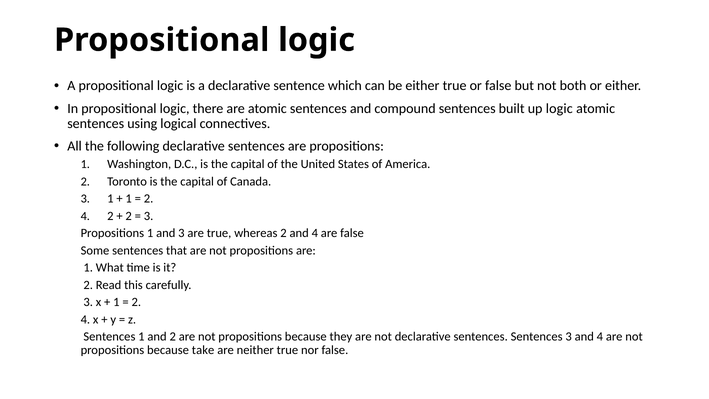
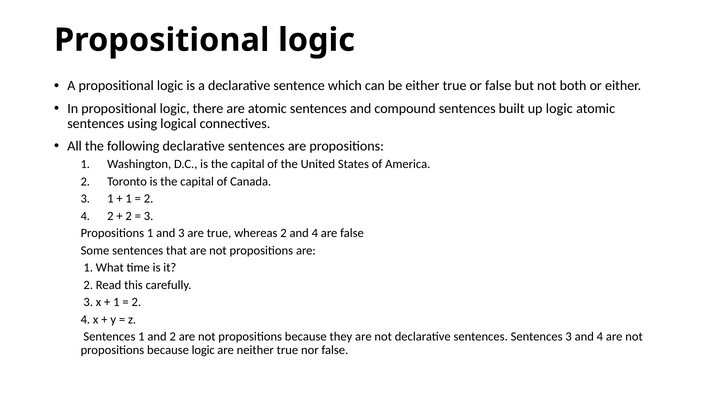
because take: take -> logic (203, 350)
